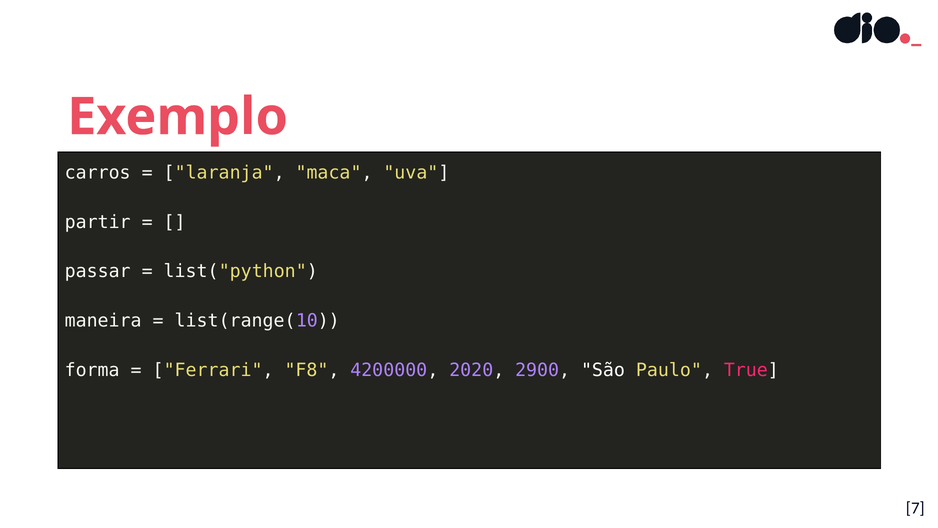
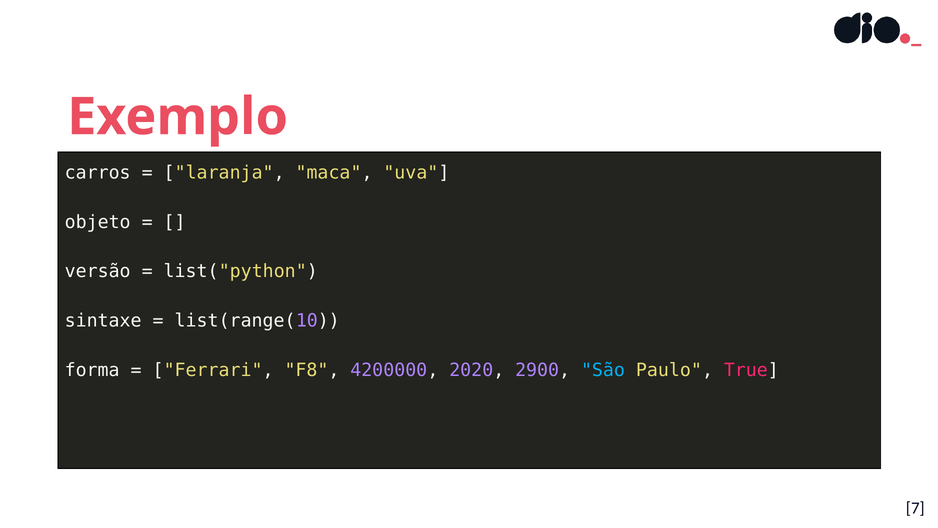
partir: partir -> objeto (98, 222)
passar: passar -> versão (98, 271)
maneira: maneira -> sintaxe (103, 320)
São colour: white -> light blue (603, 370)
